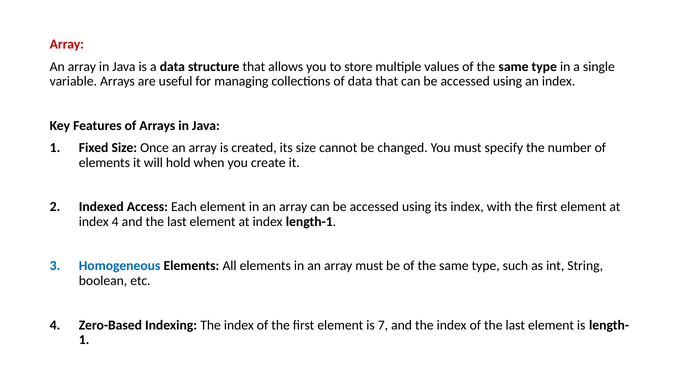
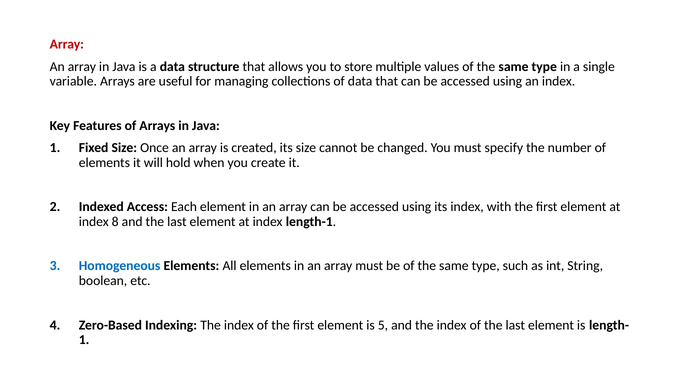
index 4: 4 -> 8 (115, 222)
7: 7 -> 5 (383, 325)
